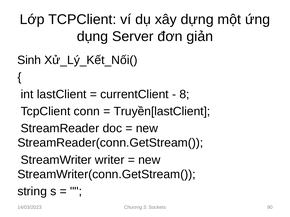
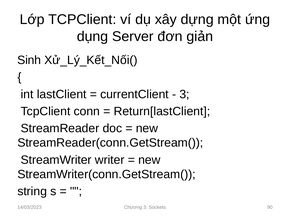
8: 8 -> 3 (184, 94)
Truyền[lastClient: Truyền[lastClient -> Return[lastClient (162, 112)
